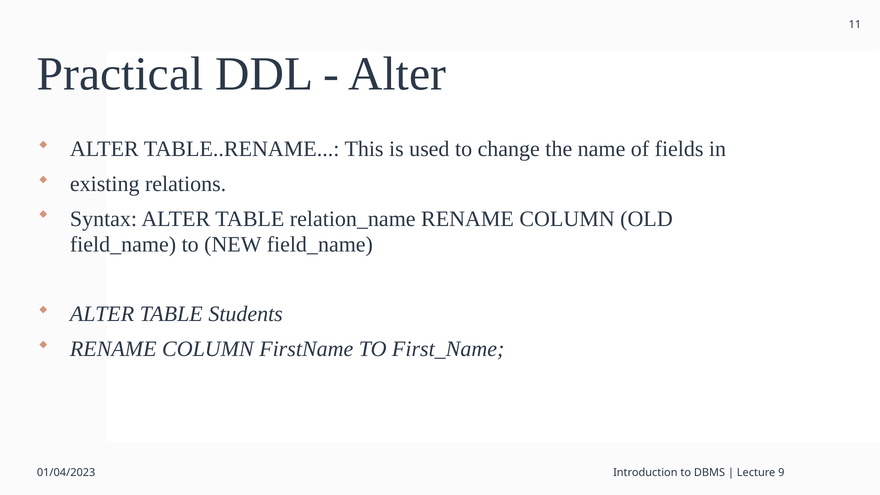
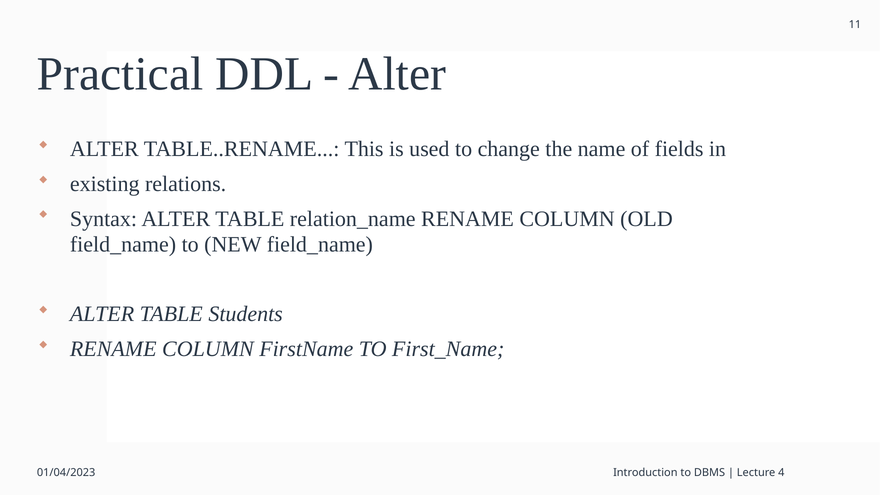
9: 9 -> 4 (781, 473)
